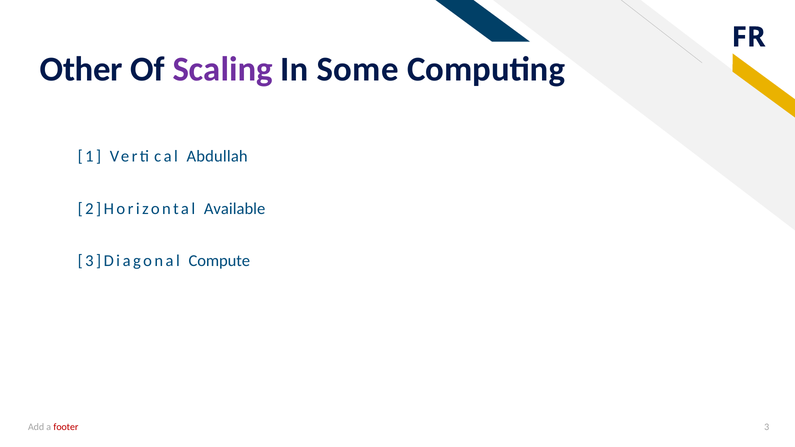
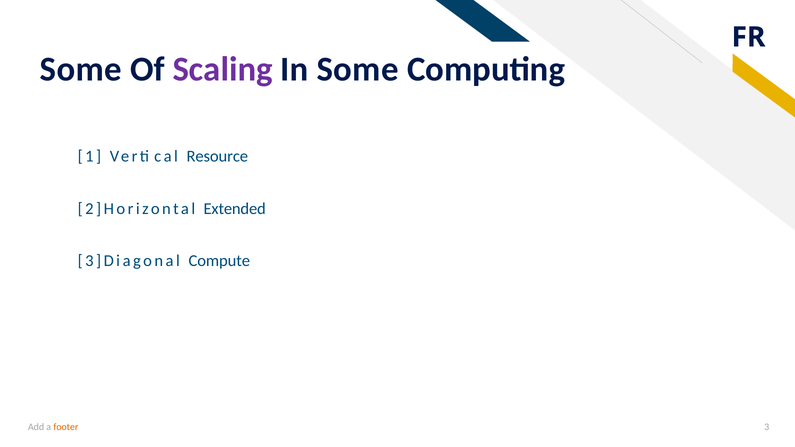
Other: Other -> Some (81, 69)
Abdullah: Abdullah -> Resource (217, 156)
Available: Available -> Extended (235, 209)
footer colour: red -> orange (66, 427)
